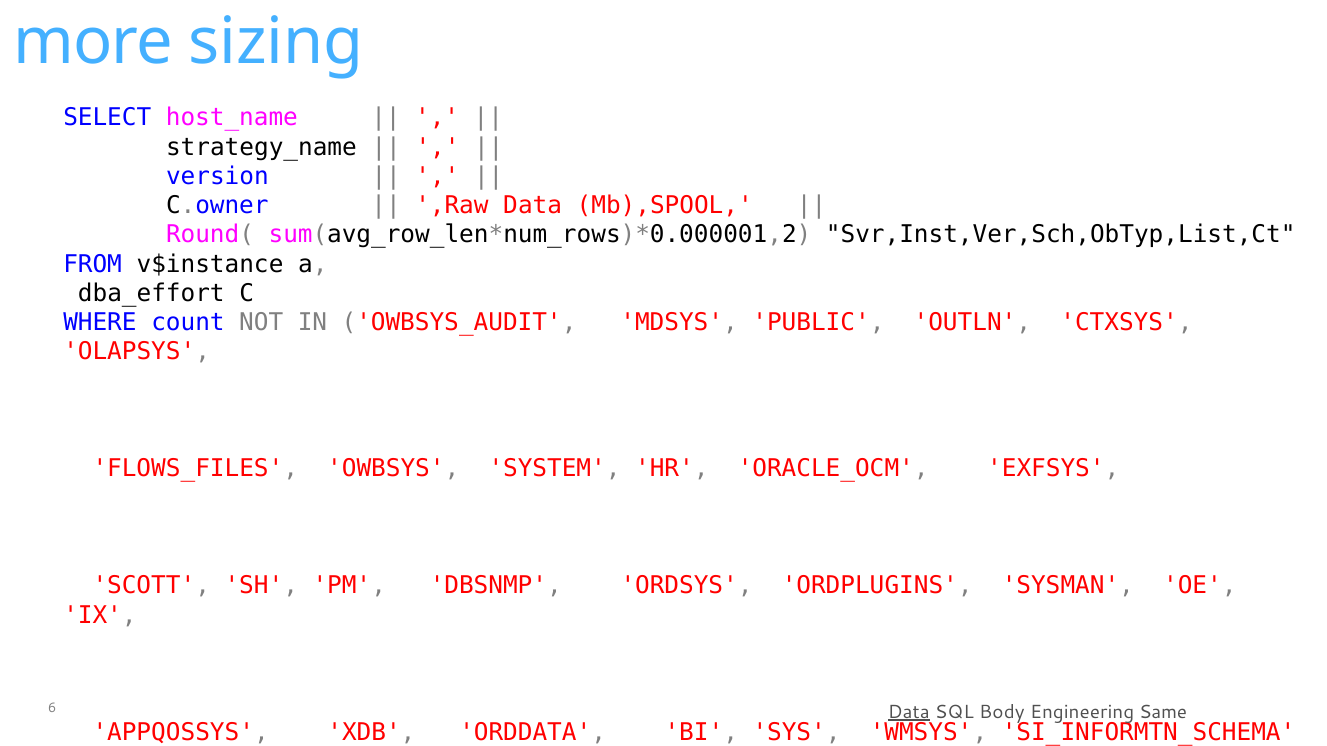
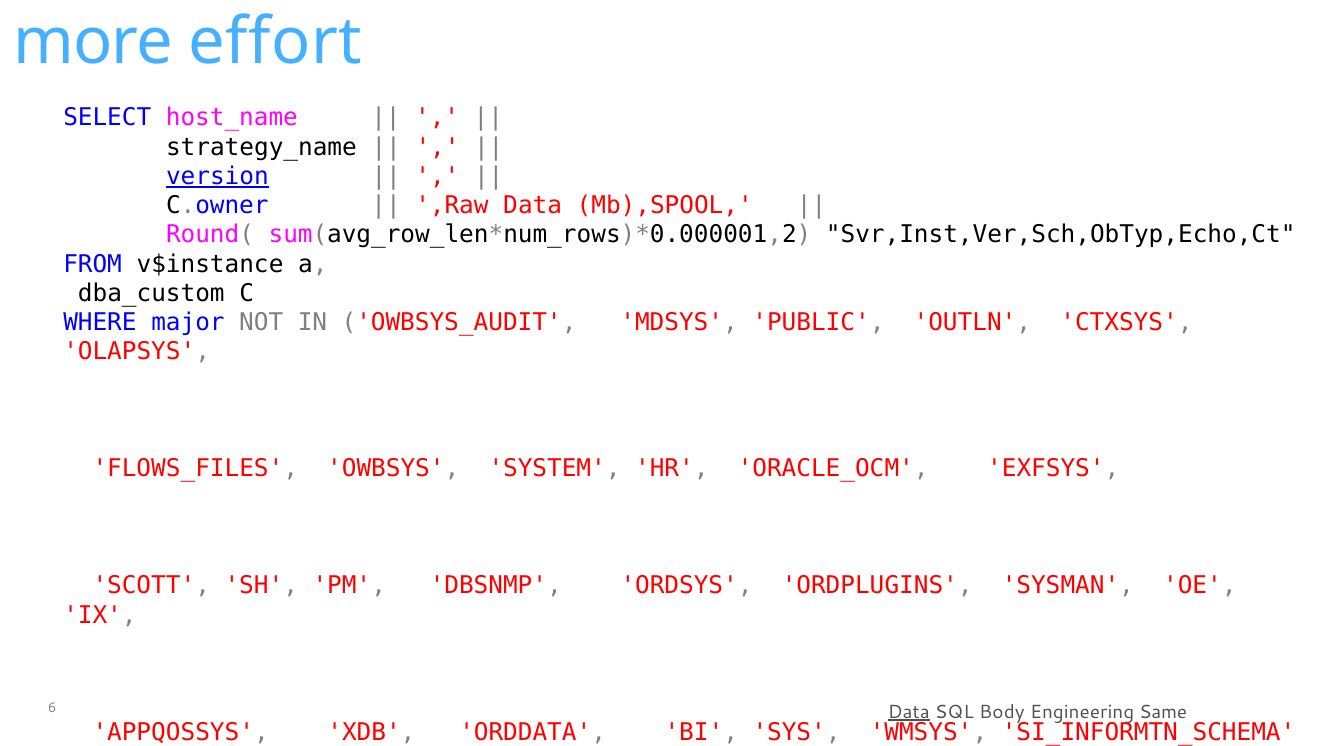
sizing: sizing -> effort (276, 42)
version underline: none -> present (217, 176)
Svr,Inst,Ver,Sch,ObTyp,List,Ct: Svr,Inst,Ver,Sch,ObTyp,List,Ct -> Svr,Inst,Ver,Sch,ObTyp,Echo,Ct (1061, 235)
dba_effort: dba_effort -> dba_custom (151, 293)
count: count -> major (188, 323)
